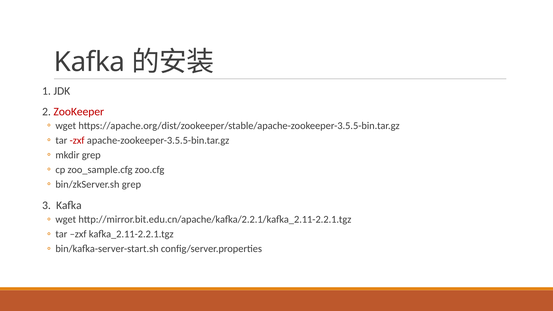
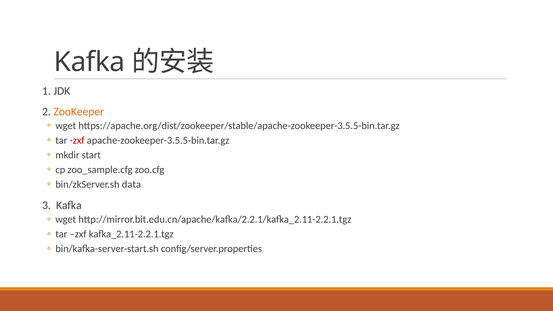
ZooKeeper colour: red -> orange (79, 112)
mkdir grep: grep -> start (91, 155)
bin/zkServer.sh grep: grep -> data (131, 184)
